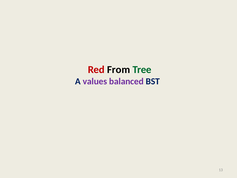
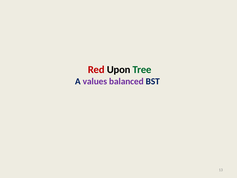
From: From -> Upon (119, 69)
